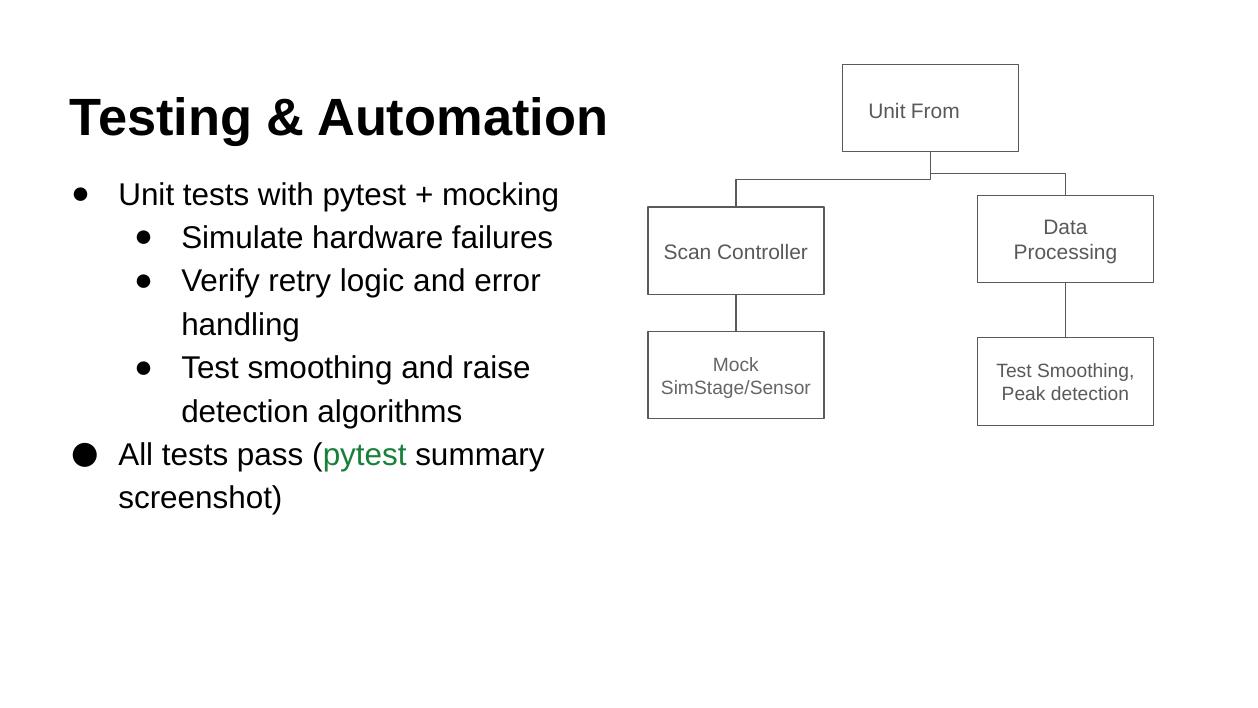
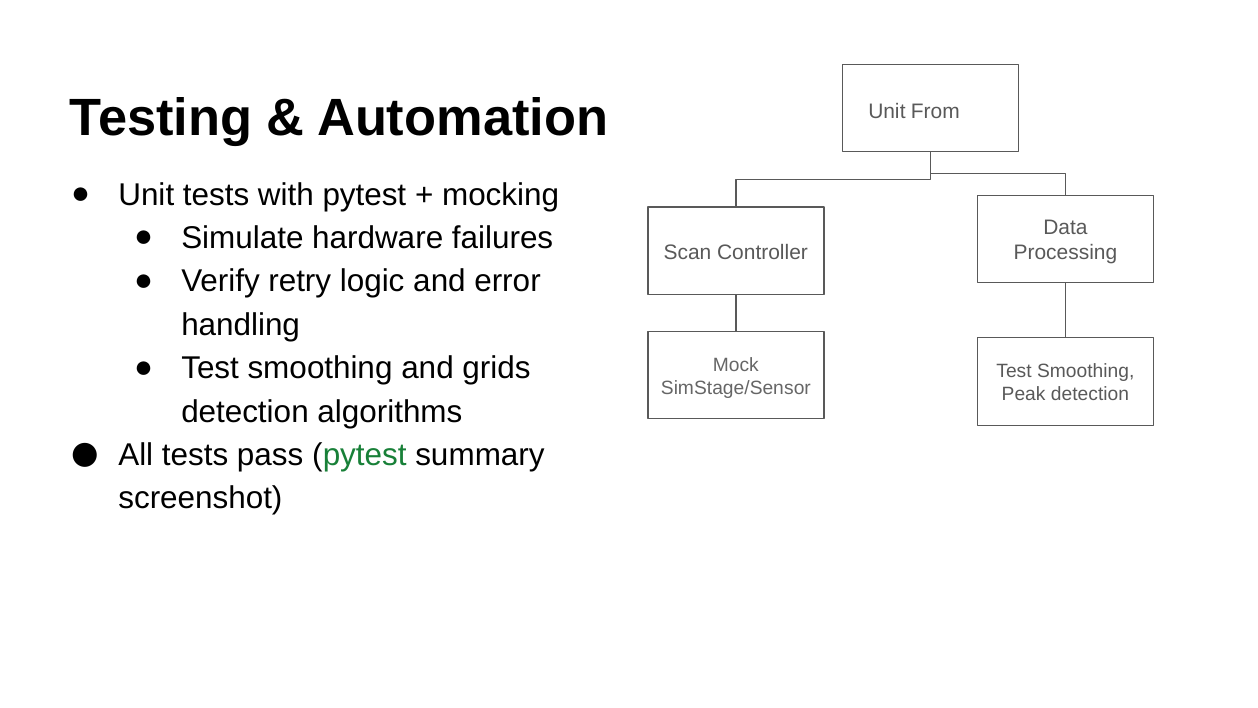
raise: raise -> grids (496, 368)
